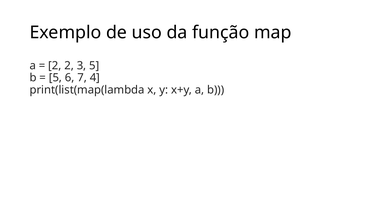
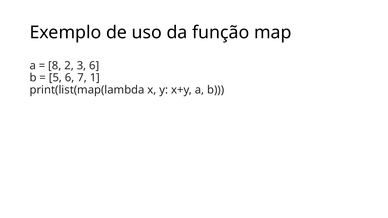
2: 2 -> 8 (55, 66)
3 5: 5 -> 6 (94, 66)
4: 4 -> 1 (95, 78)
